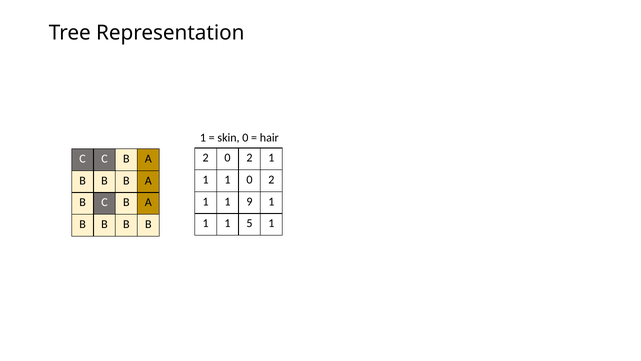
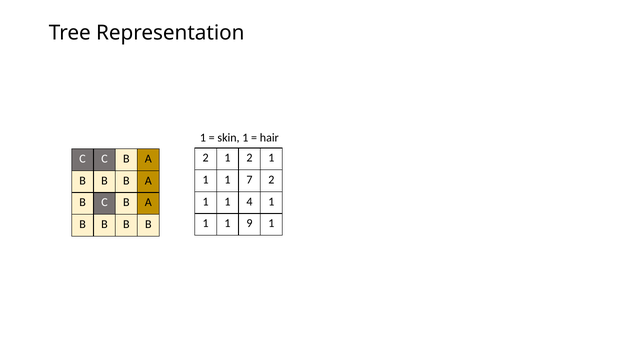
skin 0: 0 -> 1 (245, 137)
0: 0 -> 1 (228, 158)
1 0: 0 -> 7 (249, 180)
9: 9 -> 4 (249, 201)
5: 5 -> 9 (249, 223)
